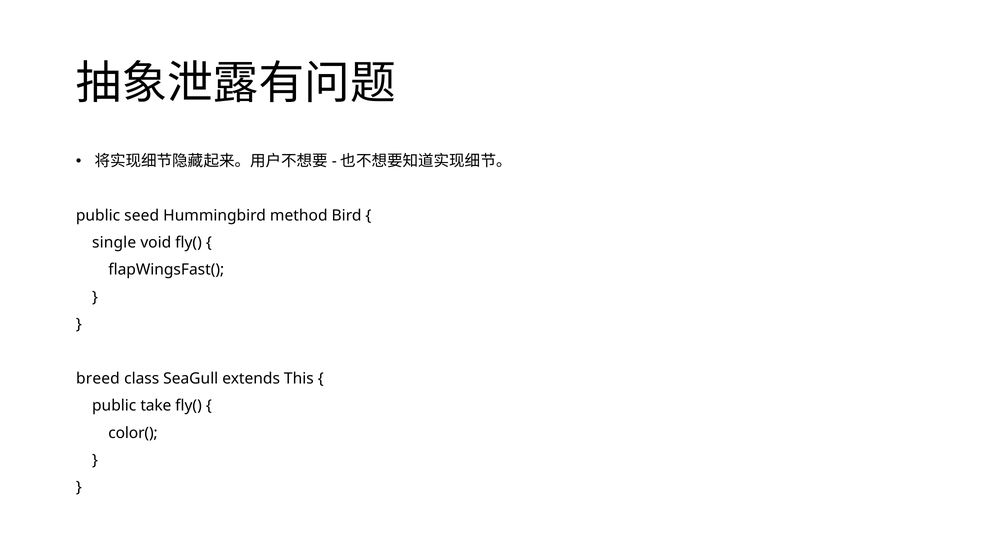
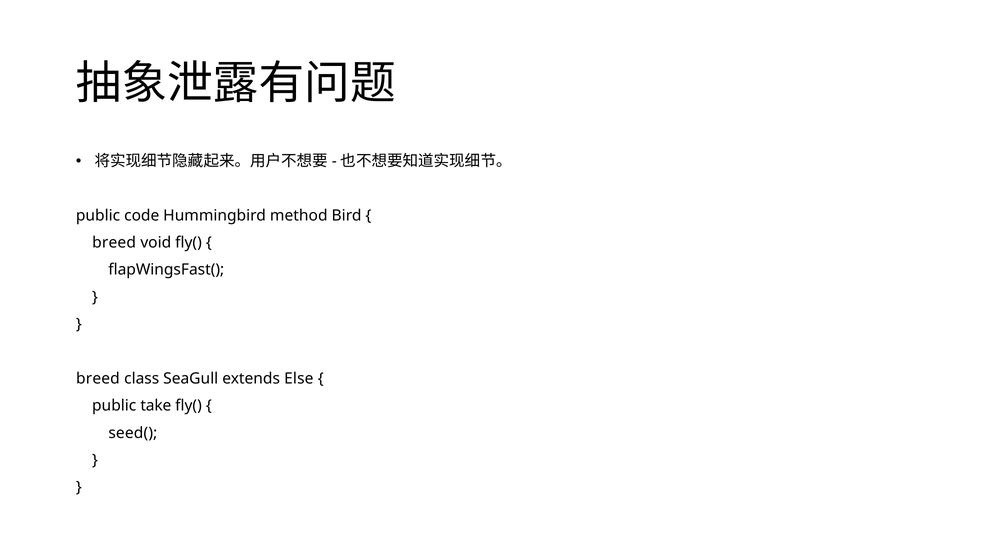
seed: seed -> code (142, 216)
single: single -> breed (114, 243)
This: This -> Else (299, 379)
color(: color( -> seed( (133, 433)
